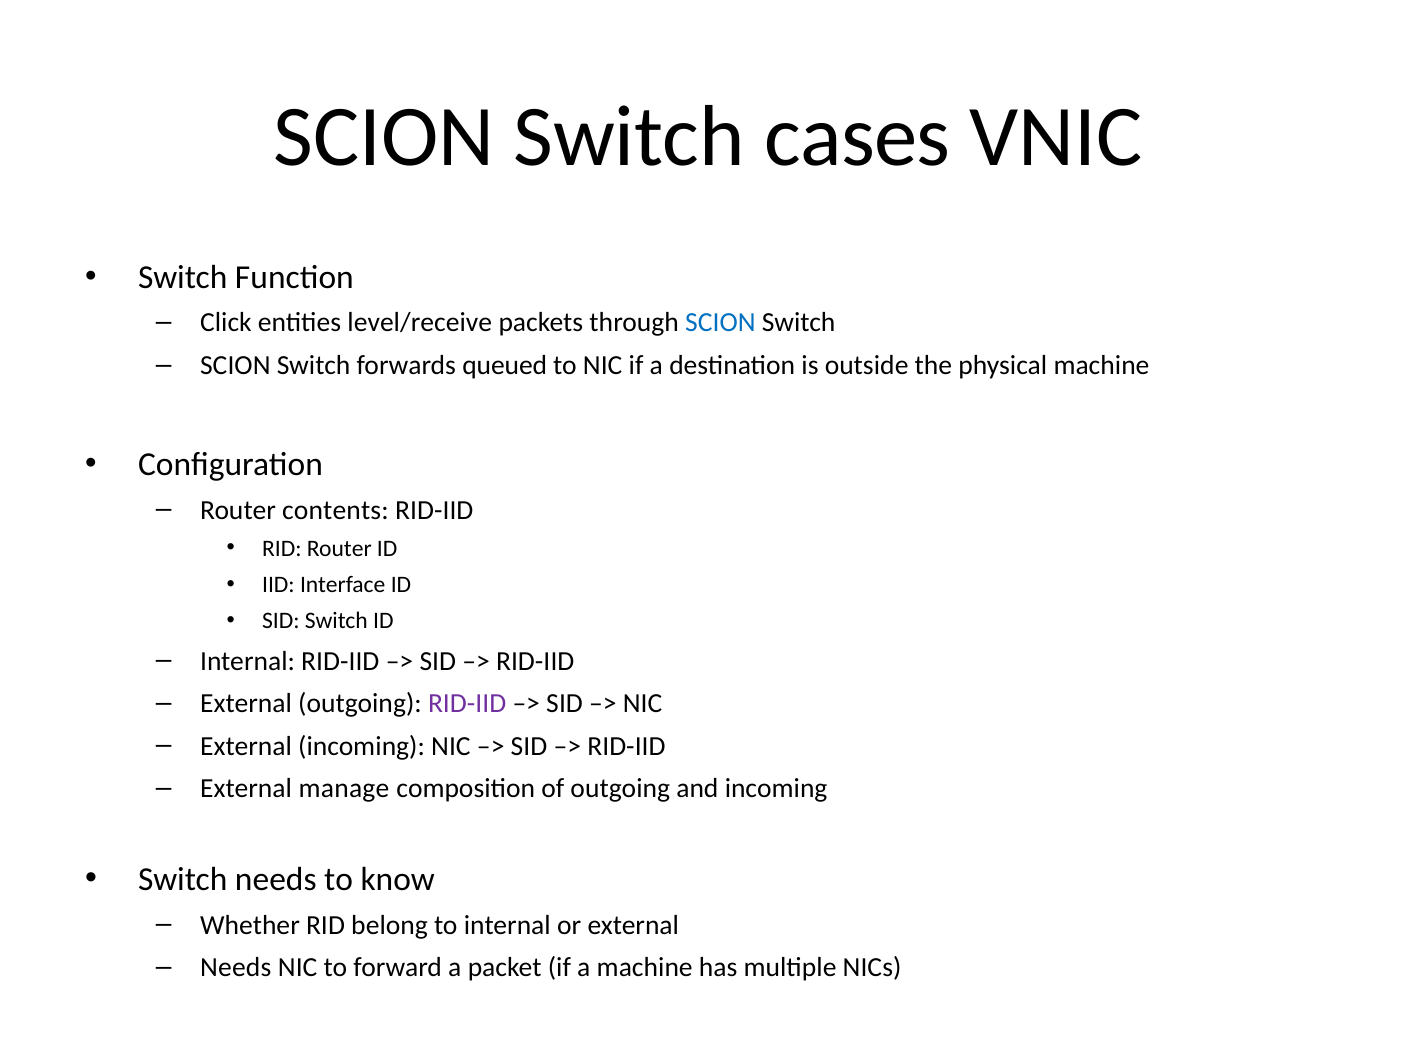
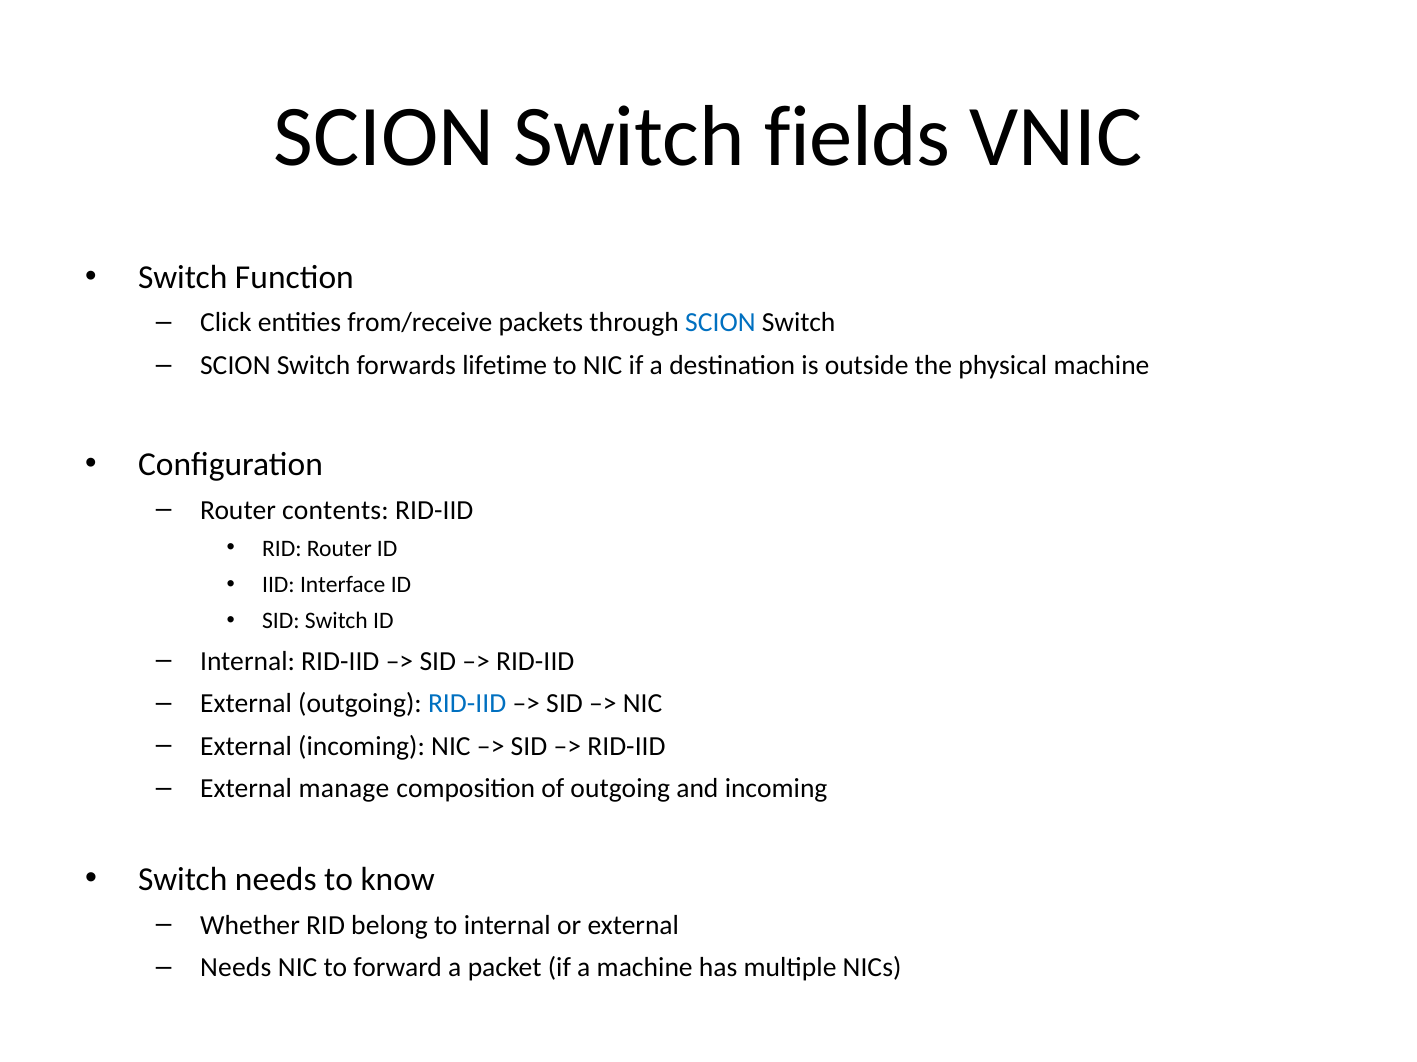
cases: cases -> fields (857, 137)
level/receive: level/receive -> from/receive (420, 323)
queued: queued -> lifetime (505, 366)
RID-IID colour: purple -> blue (467, 704)
